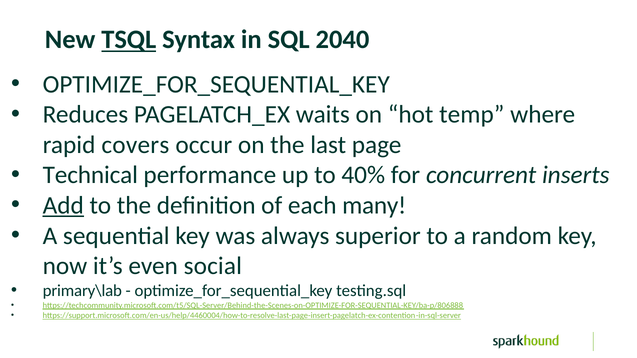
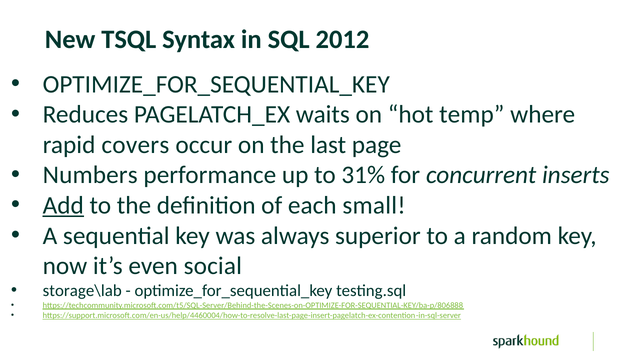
TSQL underline: present -> none (129, 40)
2040: 2040 -> 2012 (342, 40)
Technical: Technical -> Numbers (90, 175)
40%: 40% -> 31% (363, 175)
many: many -> small (374, 206)
primary\lab: primary\lab -> storage\lab (82, 291)
